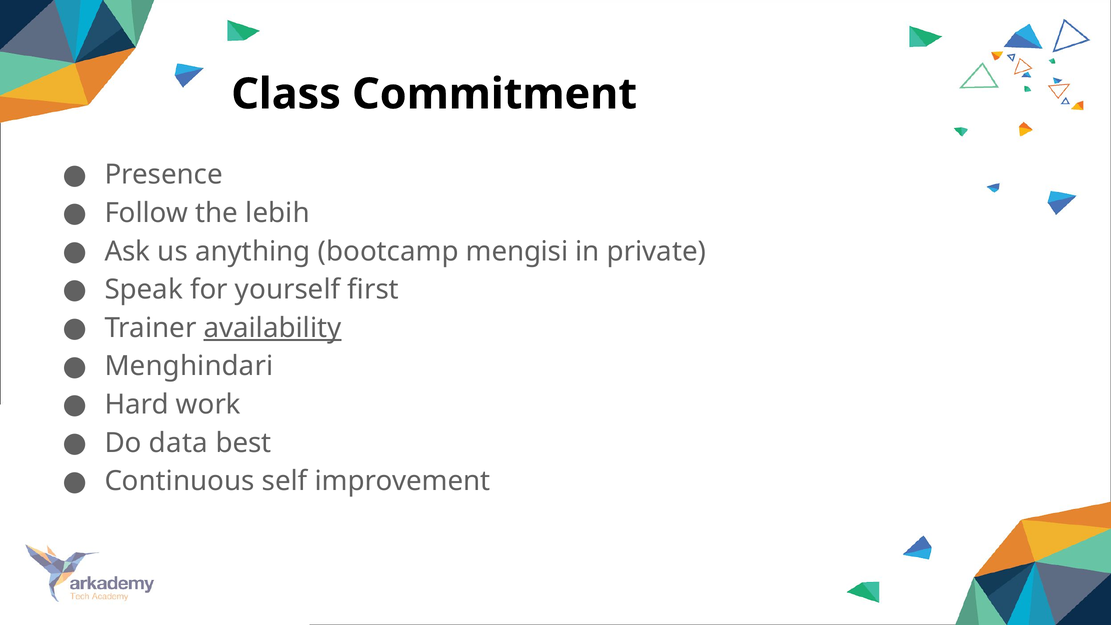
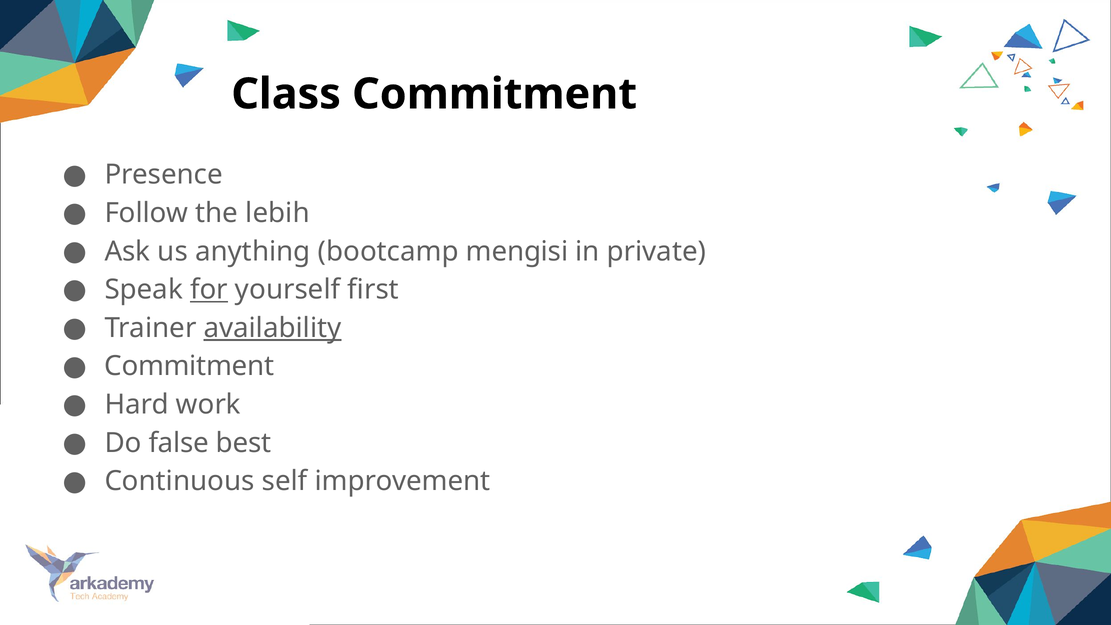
for underline: none -> present (209, 290)
Menghindari: Menghindari -> Commitment (189, 366)
data: data -> false (179, 443)
